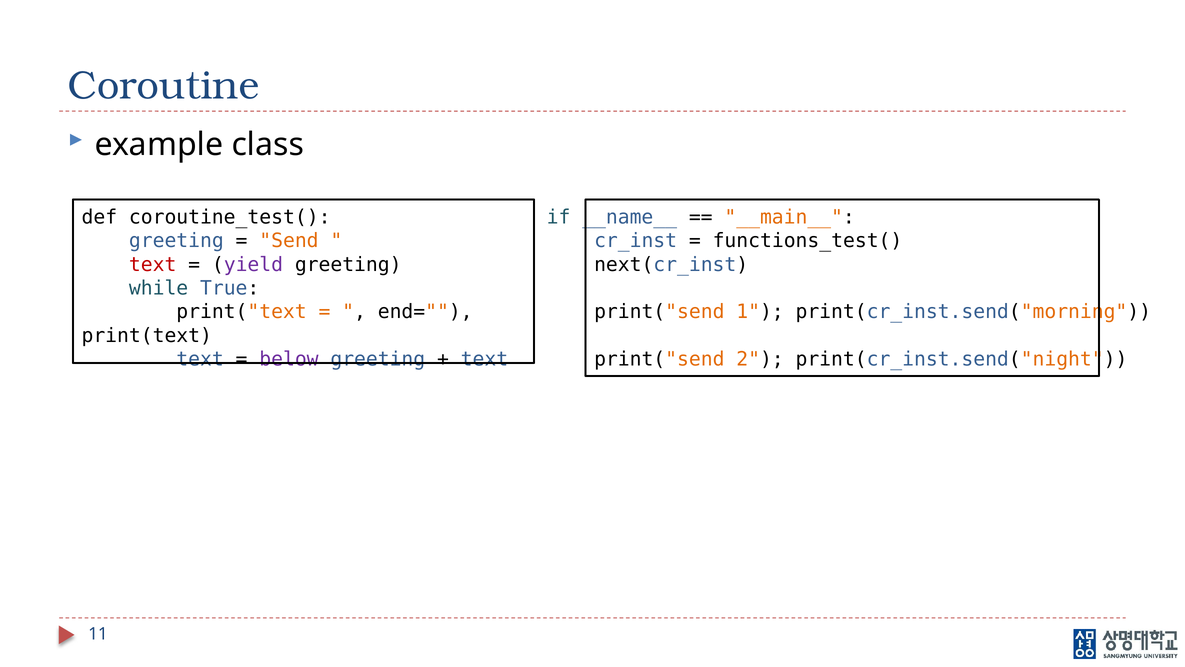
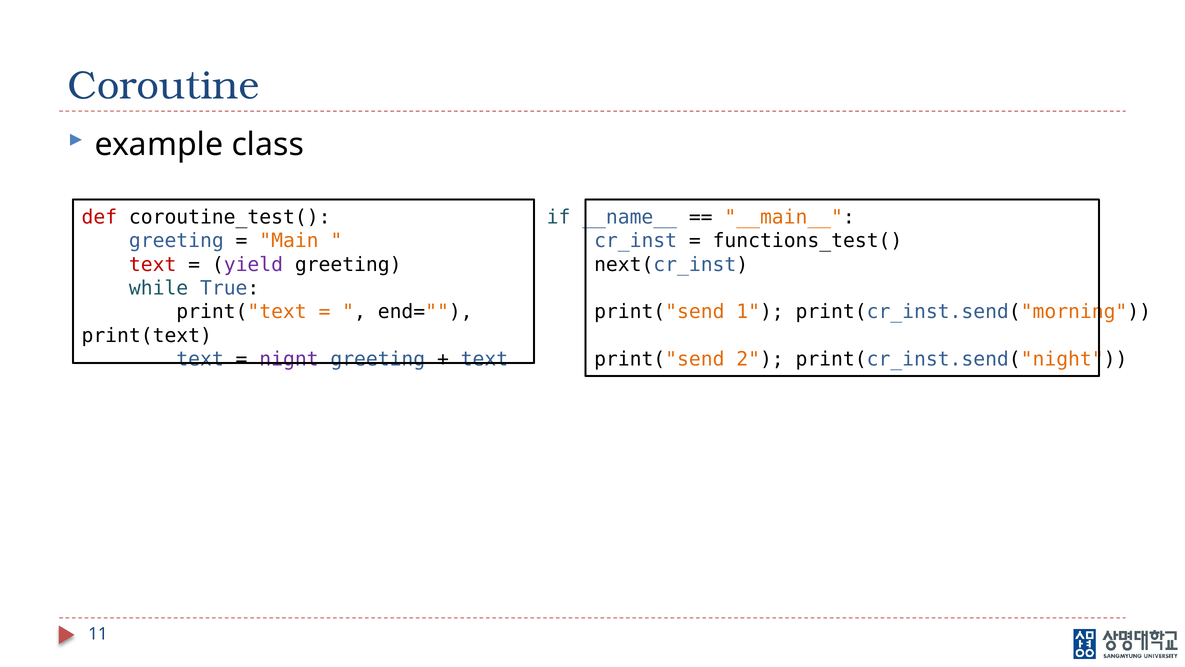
def colour: black -> red (99, 217)
Send: Send -> Main (289, 241)
below: below -> nignt (289, 359)
